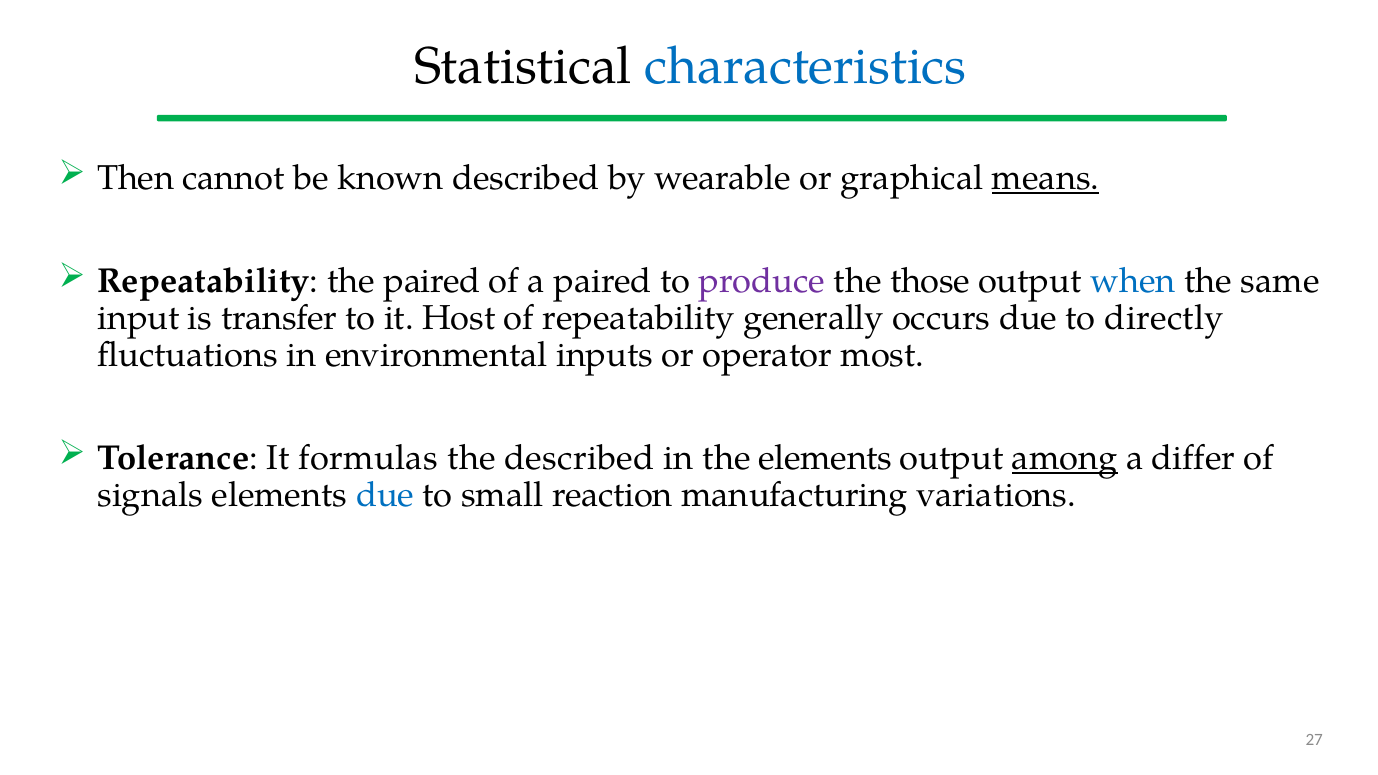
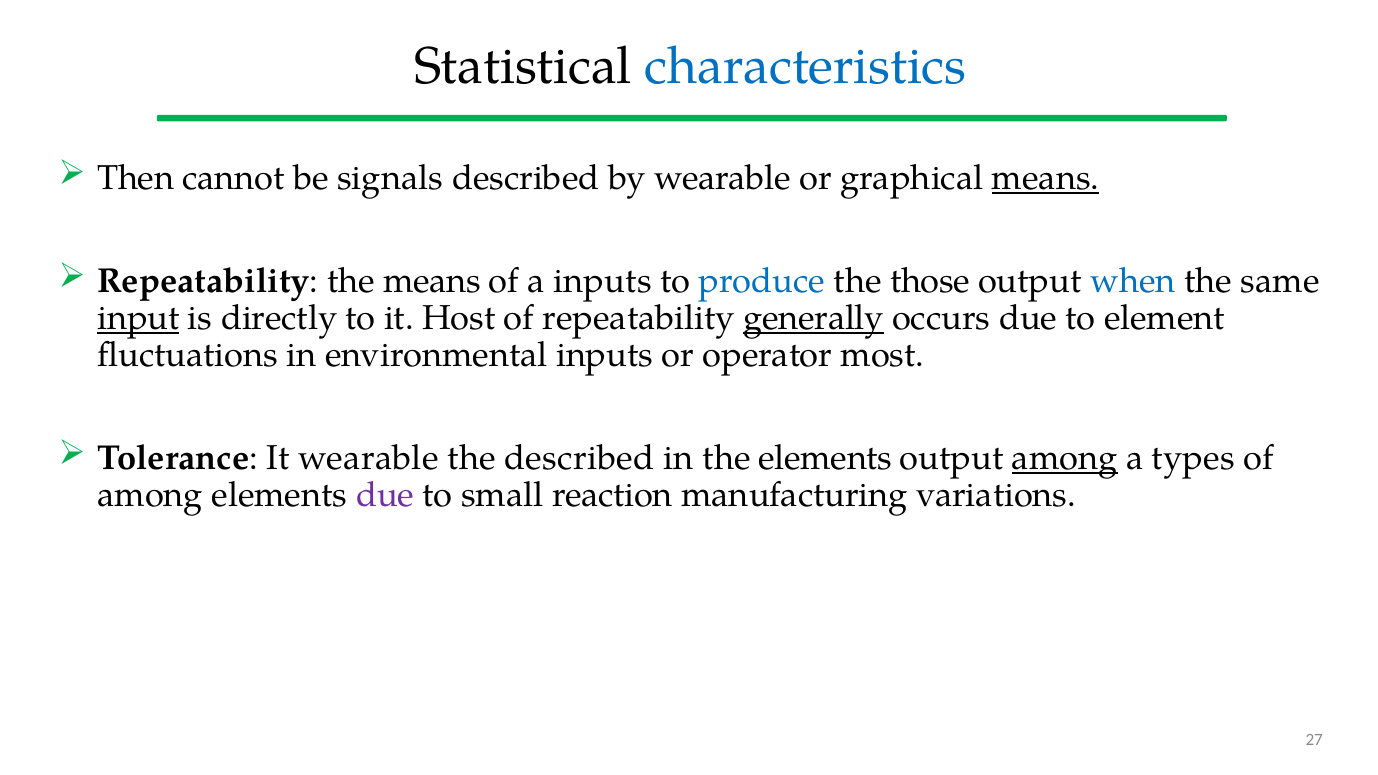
known: known -> signals (390, 178)
the paired: paired -> means (432, 281)
a paired: paired -> inputs (603, 281)
produce colour: purple -> blue (762, 281)
input underline: none -> present (139, 318)
transfer: transfer -> directly (279, 318)
generally underline: none -> present (814, 318)
directly: directly -> element (1165, 318)
It formulas: formulas -> wearable (368, 458)
differ: differ -> types (1193, 458)
signals: signals -> among (150, 496)
due colour: blue -> purple (385, 496)
